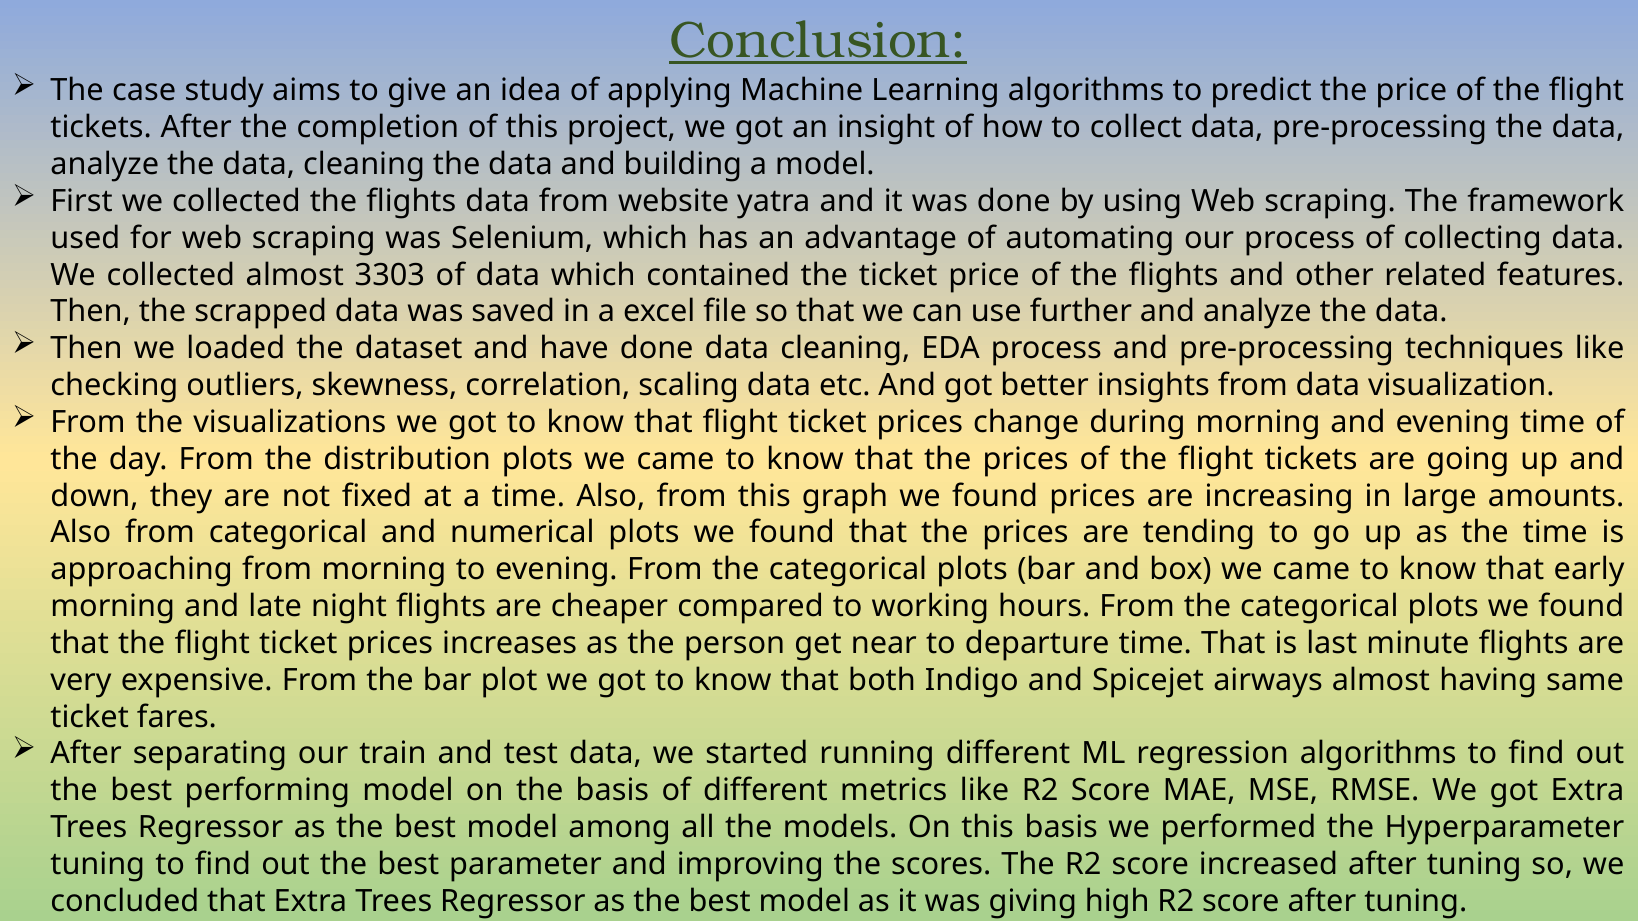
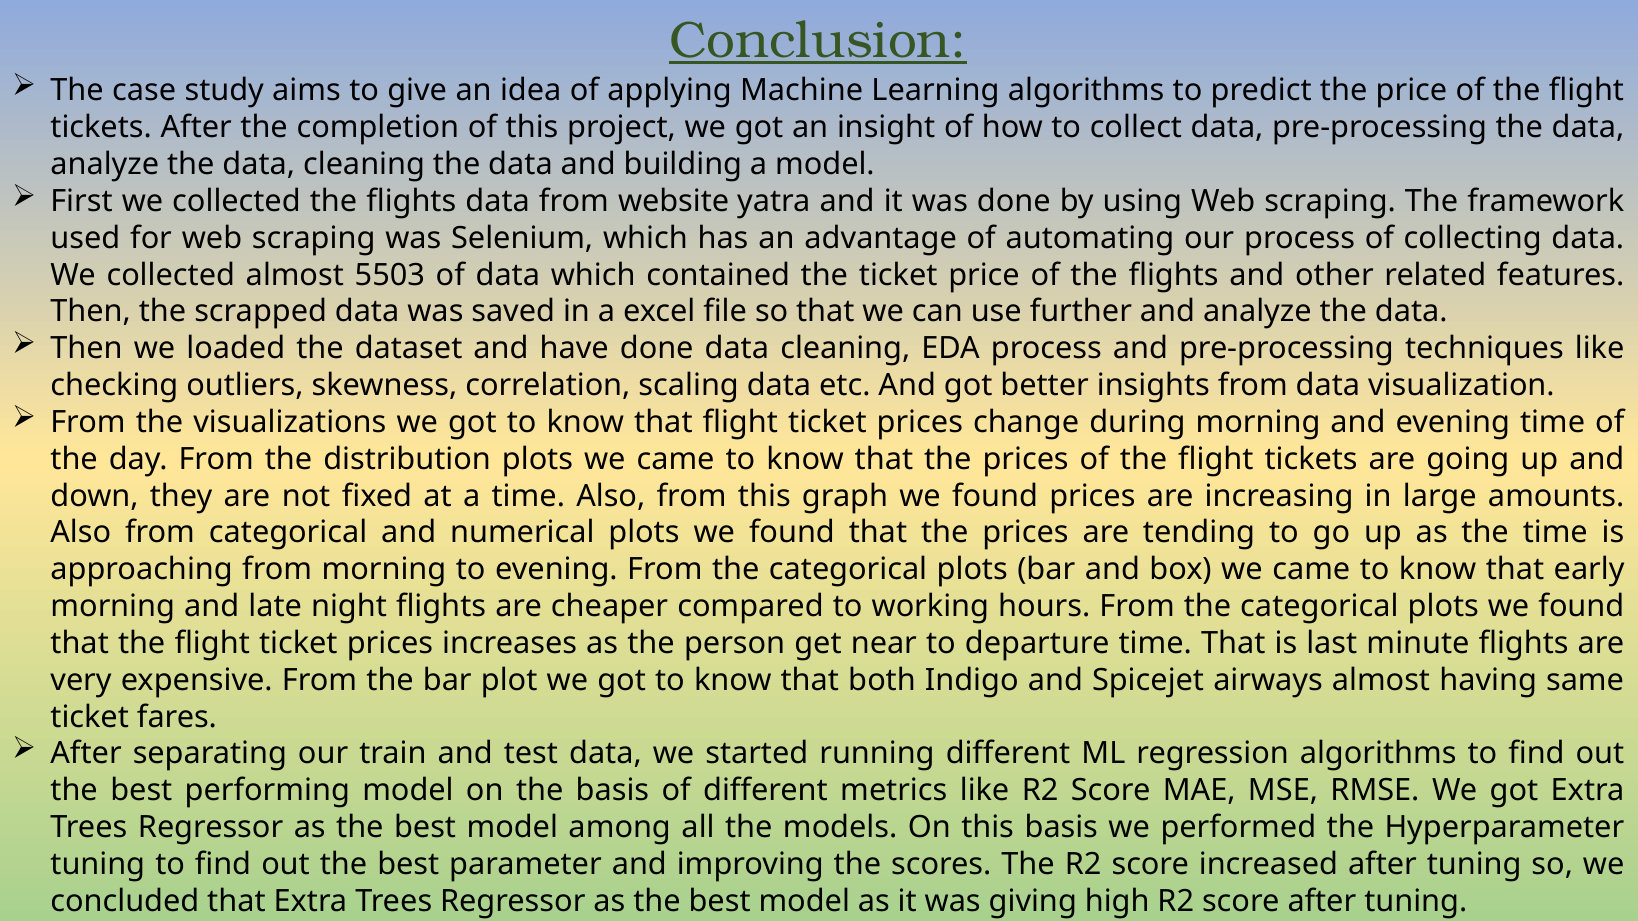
3303: 3303 -> 5503 (390, 275)
